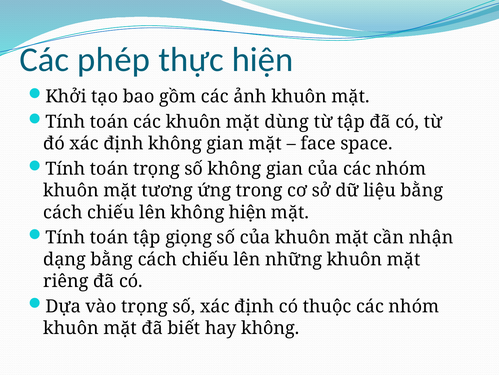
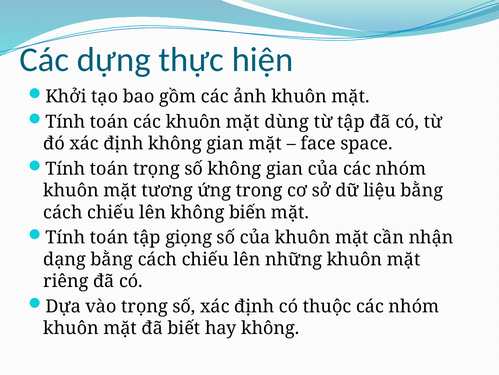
phép: phép -> dựng (114, 60)
không hiện: hiện -> biến (248, 212)
